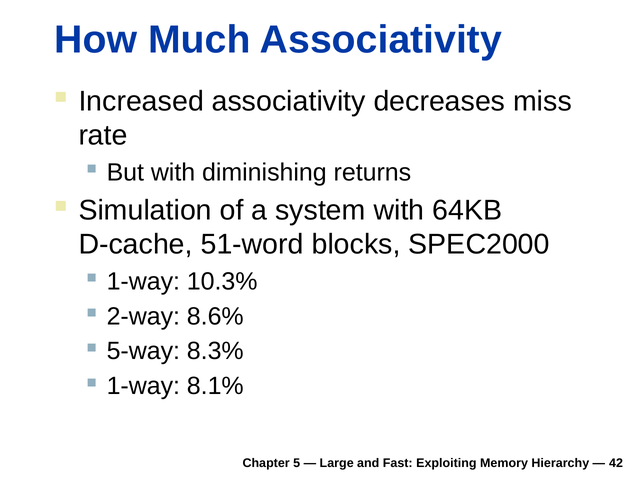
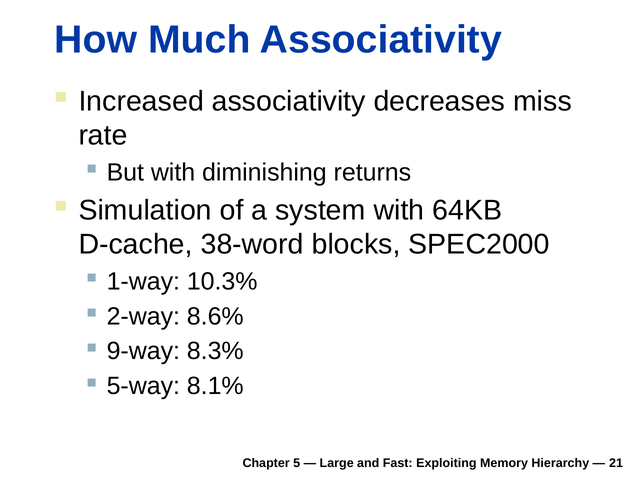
51-word: 51-word -> 38-word (252, 245)
5-way: 5-way -> 9-way (143, 352)
1-way: 1-way -> 5-way (143, 387)
42: 42 -> 21 (616, 463)
